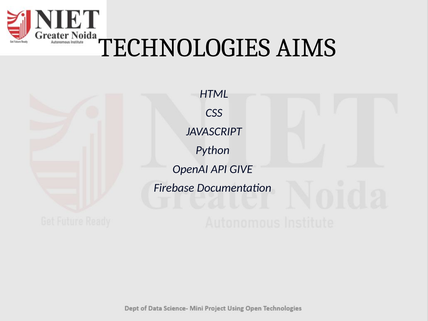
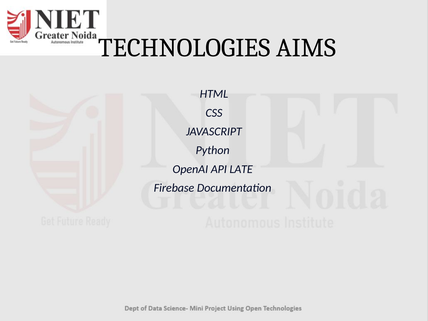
GIVE: GIVE -> LATE (241, 169)
